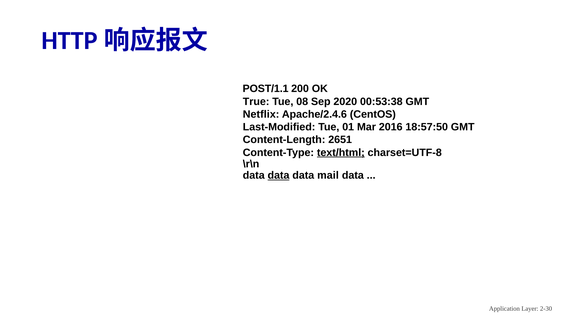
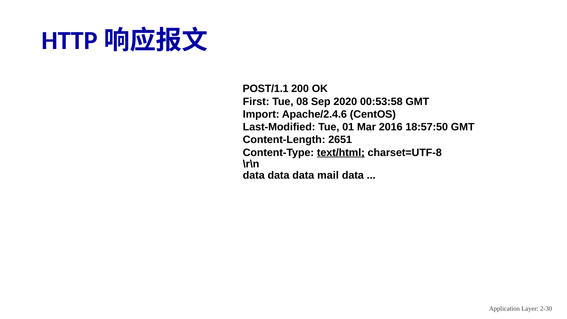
True: True -> First (256, 102)
00:53:38: 00:53:38 -> 00:53:58 (381, 102)
Netflix: Netflix -> Import (261, 114)
data underline: present -> none (279, 175)
